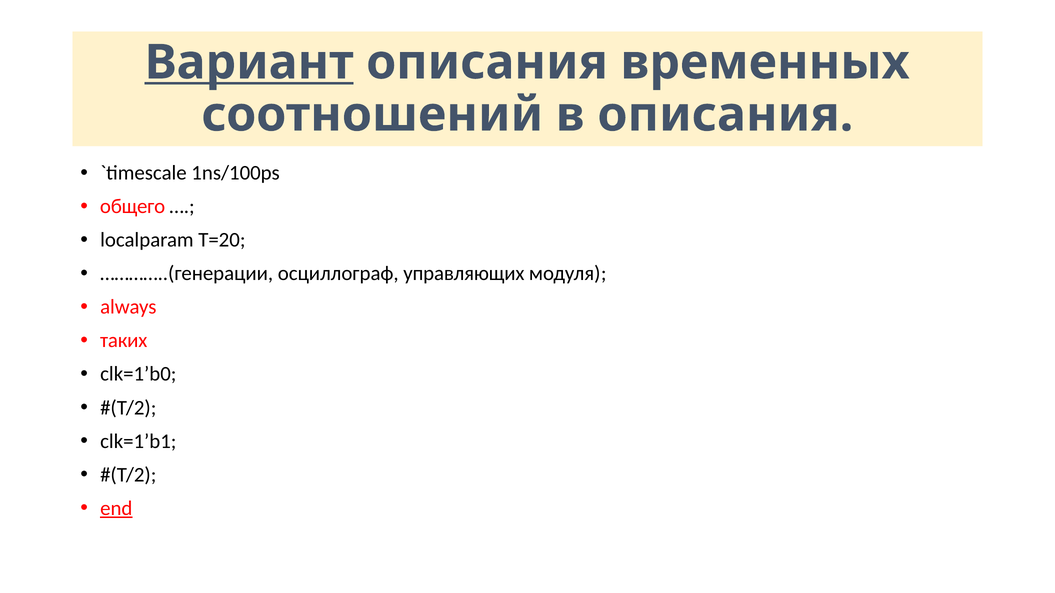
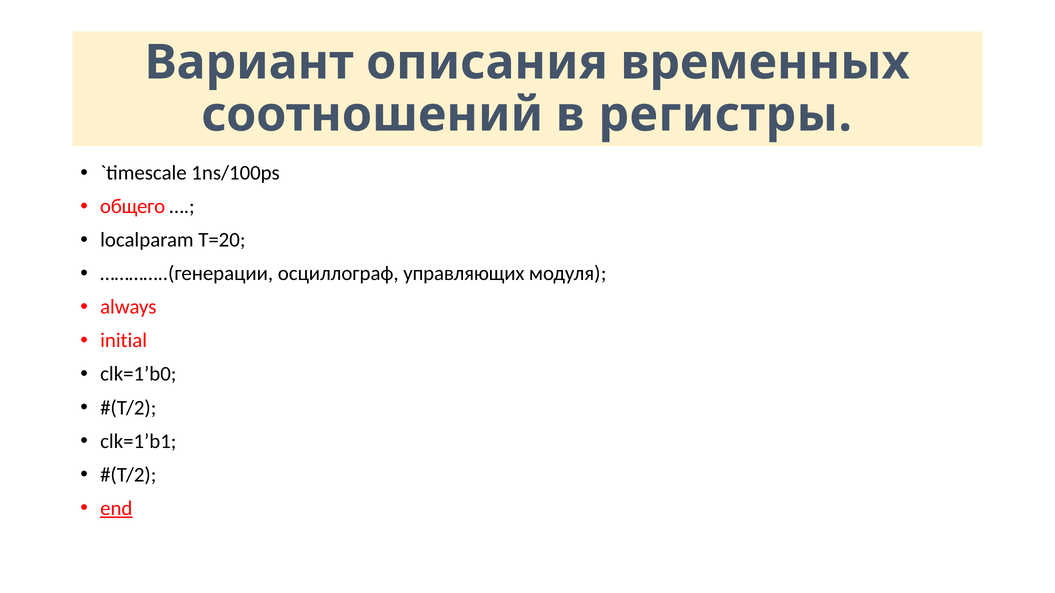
Вариант underline: present -> none (249, 63)
в описания: описания -> регистры (725, 115)
таких: таких -> initial (124, 341)
